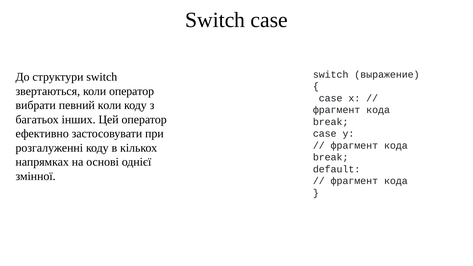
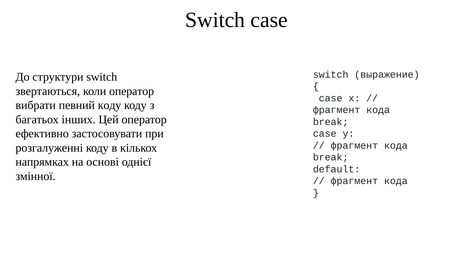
певний коли: коли -> коду (110, 105)
